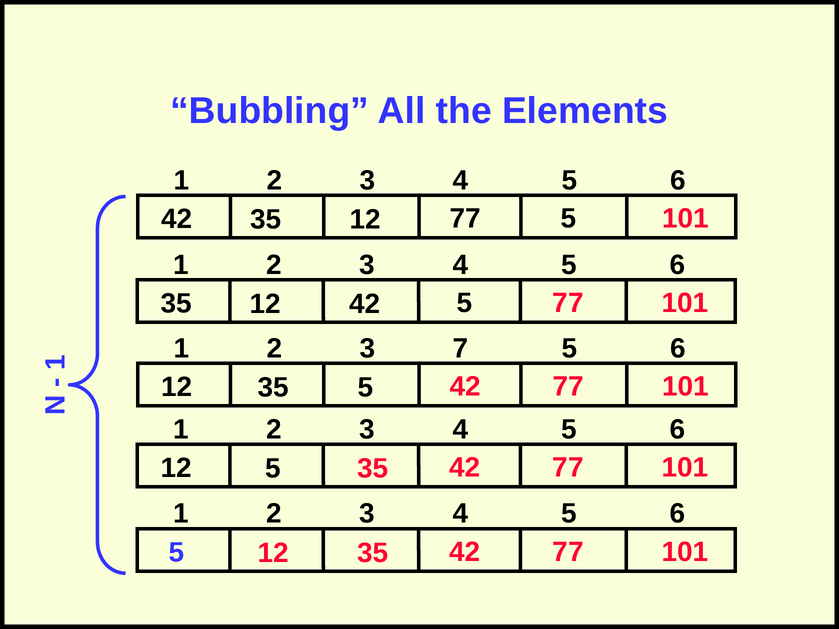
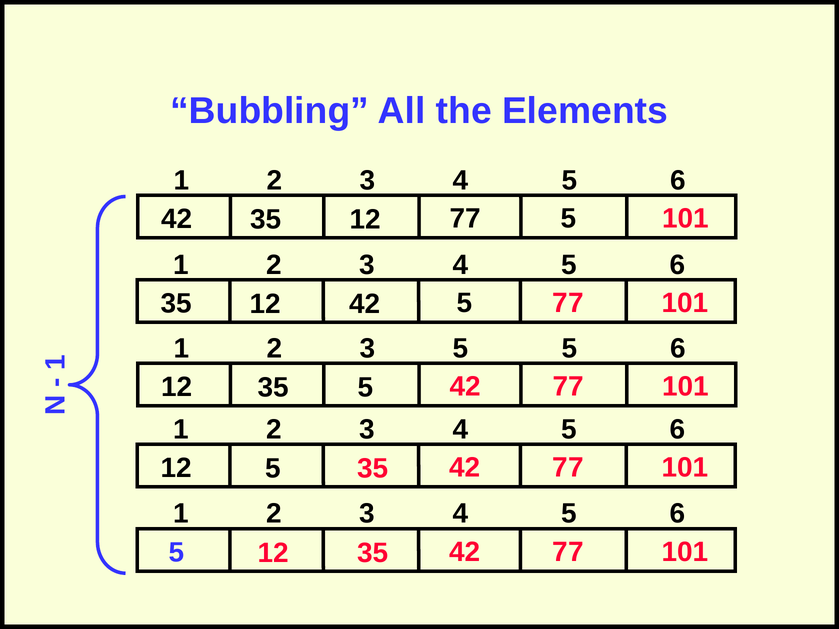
3 7: 7 -> 5 (461, 348)
